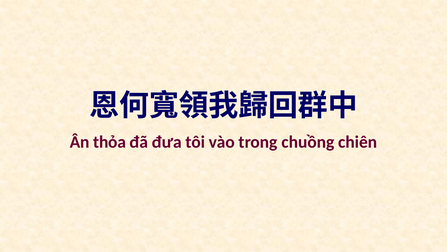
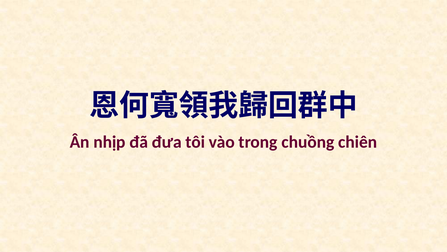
thỏa: thỏa -> nhịp (110, 142)
